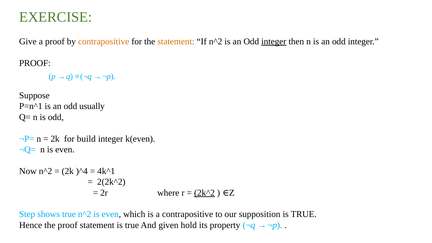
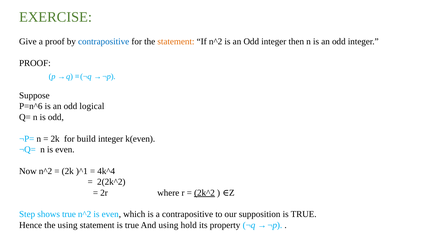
contrapositive colour: orange -> blue (104, 41)
integer underline: present -> none (274, 41)
P=n^1: P=n^1 -> P=n^6 (31, 106)
usually: usually -> logical (92, 106)
)^4: )^4 -> )^1 (82, 171)
4k^1: 4k^1 -> 4k^4 (106, 171)
the proof: proof -> using (68, 225)
And given: given -> using (168, 225)
